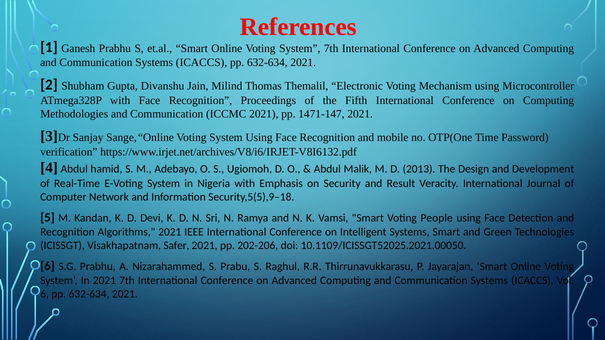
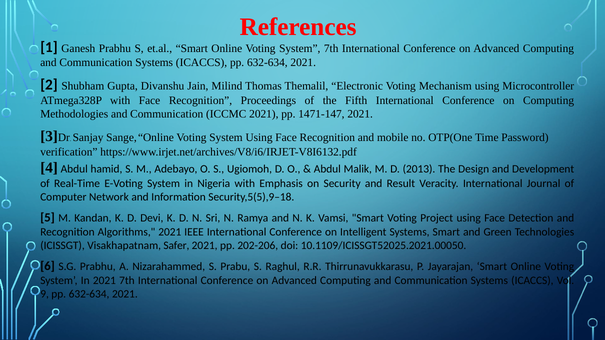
People: People -> Project (437, 218)
6: 6 -> 9 (45, 294)
